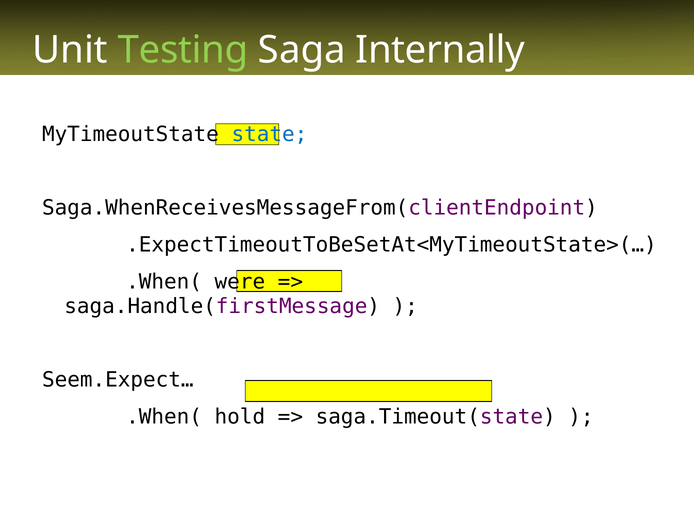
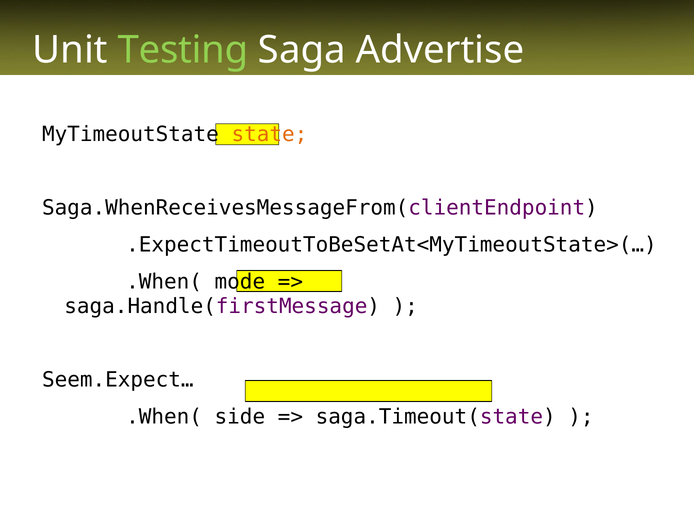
Internally: Internally -> Advertise (440, 50)
state colour: blue -> orange (269, 134)
were: were -> mode (240, 282)
hold: hold -> side (240, 417)
